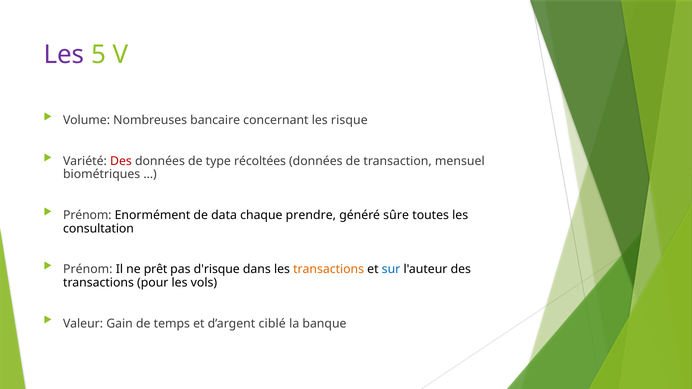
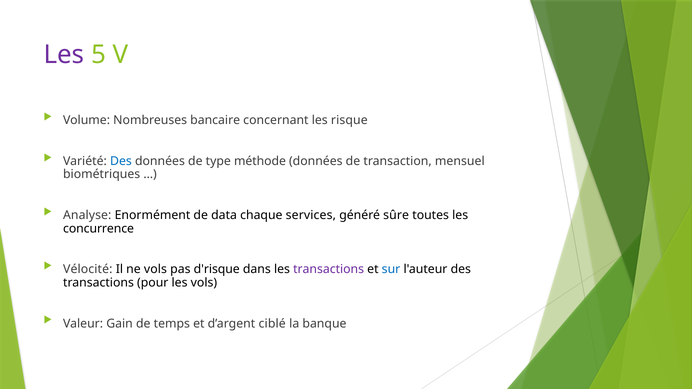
Des colour: red -> blue (121, 161)
récoltées: récoltées -> méthode (260, 161)
Prénom: Prénom -> Analyse (87, 215)
prendre: prendre -> services (311, 215)
consultation: consultation -> concurrence (99, 229)
Prénom: Prénom -> Vélocité (88, 270)
ne prêt: prêt -> vols (155, 270)
transactions colour: orange -> purple (329, 270)
